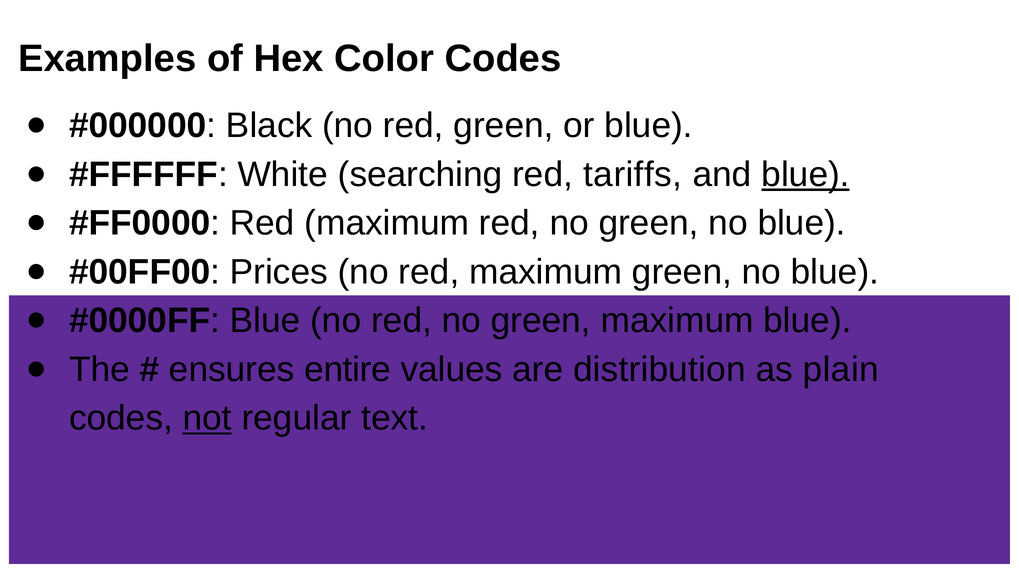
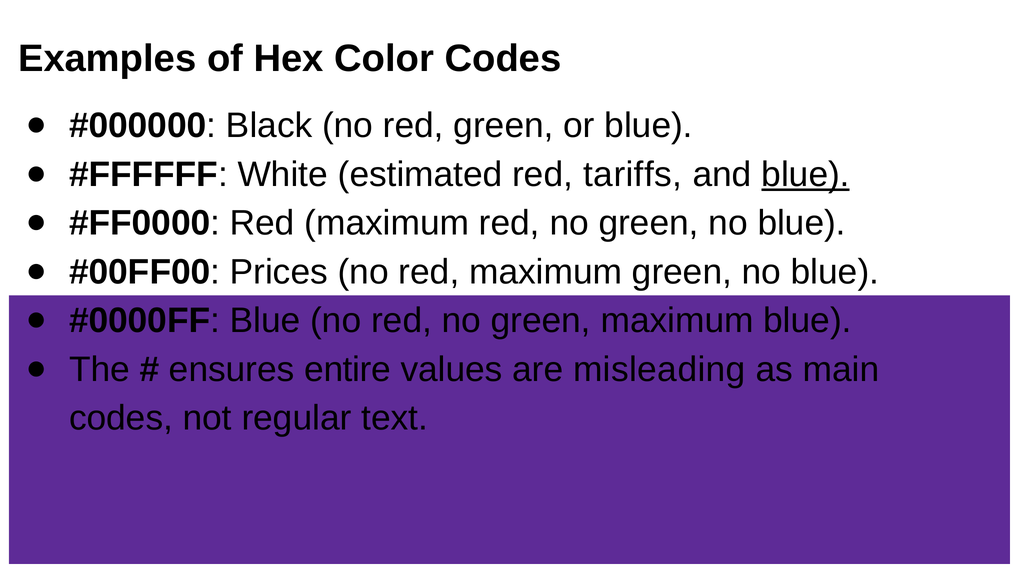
searching: searching -> estimated (420, 175)
distribution: distribution -> misleading (659, 370)
plain: plain -> main (841, 370)
not underline: present -> none (207, 418)
